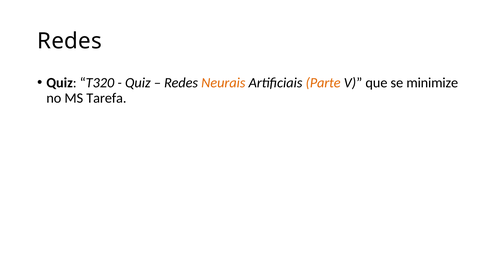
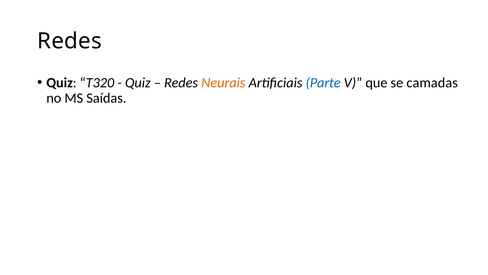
Parte colour: orange -> blue (323, 83)
minimize: minimize -> camadas (432, 83)
Tarefa: Tarefa -> Saídas (106, 98)
